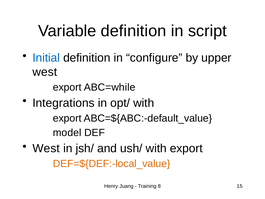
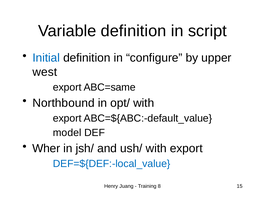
ABC=while: ABC=while -> ABC=same (110, 87)
Integrations: Integrations -> Northbound (64, 103)
West: West -> Wher (46, 148)
DEF=${DEF:-local_value colour: orange -> blue (112, 163)
